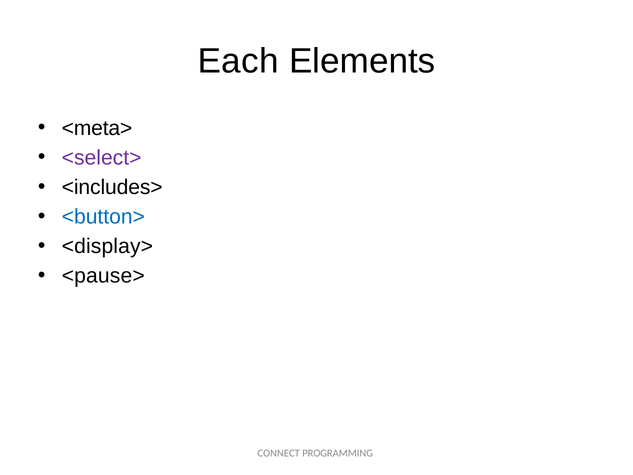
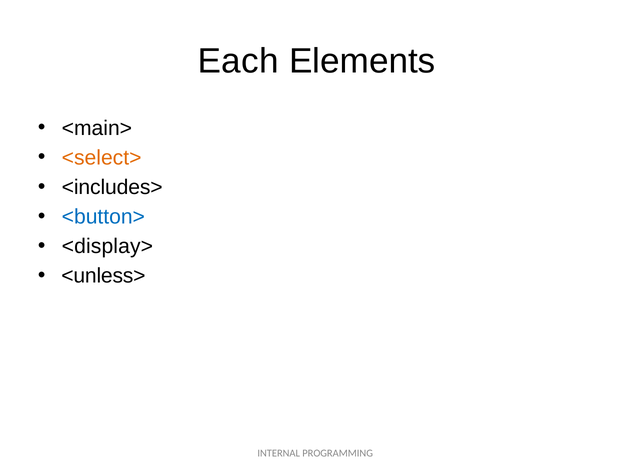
<meta>: <meta> -> <main> (97, 128)
<select> colour: purple -> orange (102, 158)
<pause>: <pause> -> <unless> (103, 276)
CONNECT: CONNECT -> INTERNAL (279, 453)
